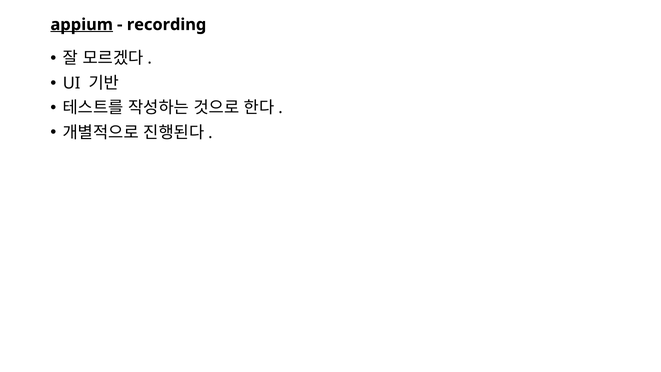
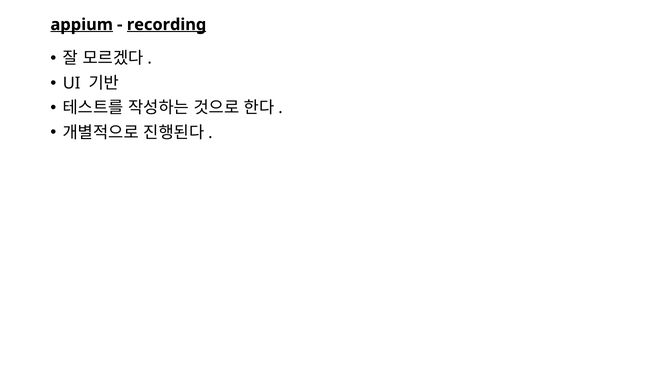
recording underline: none -> present (167, 25)
